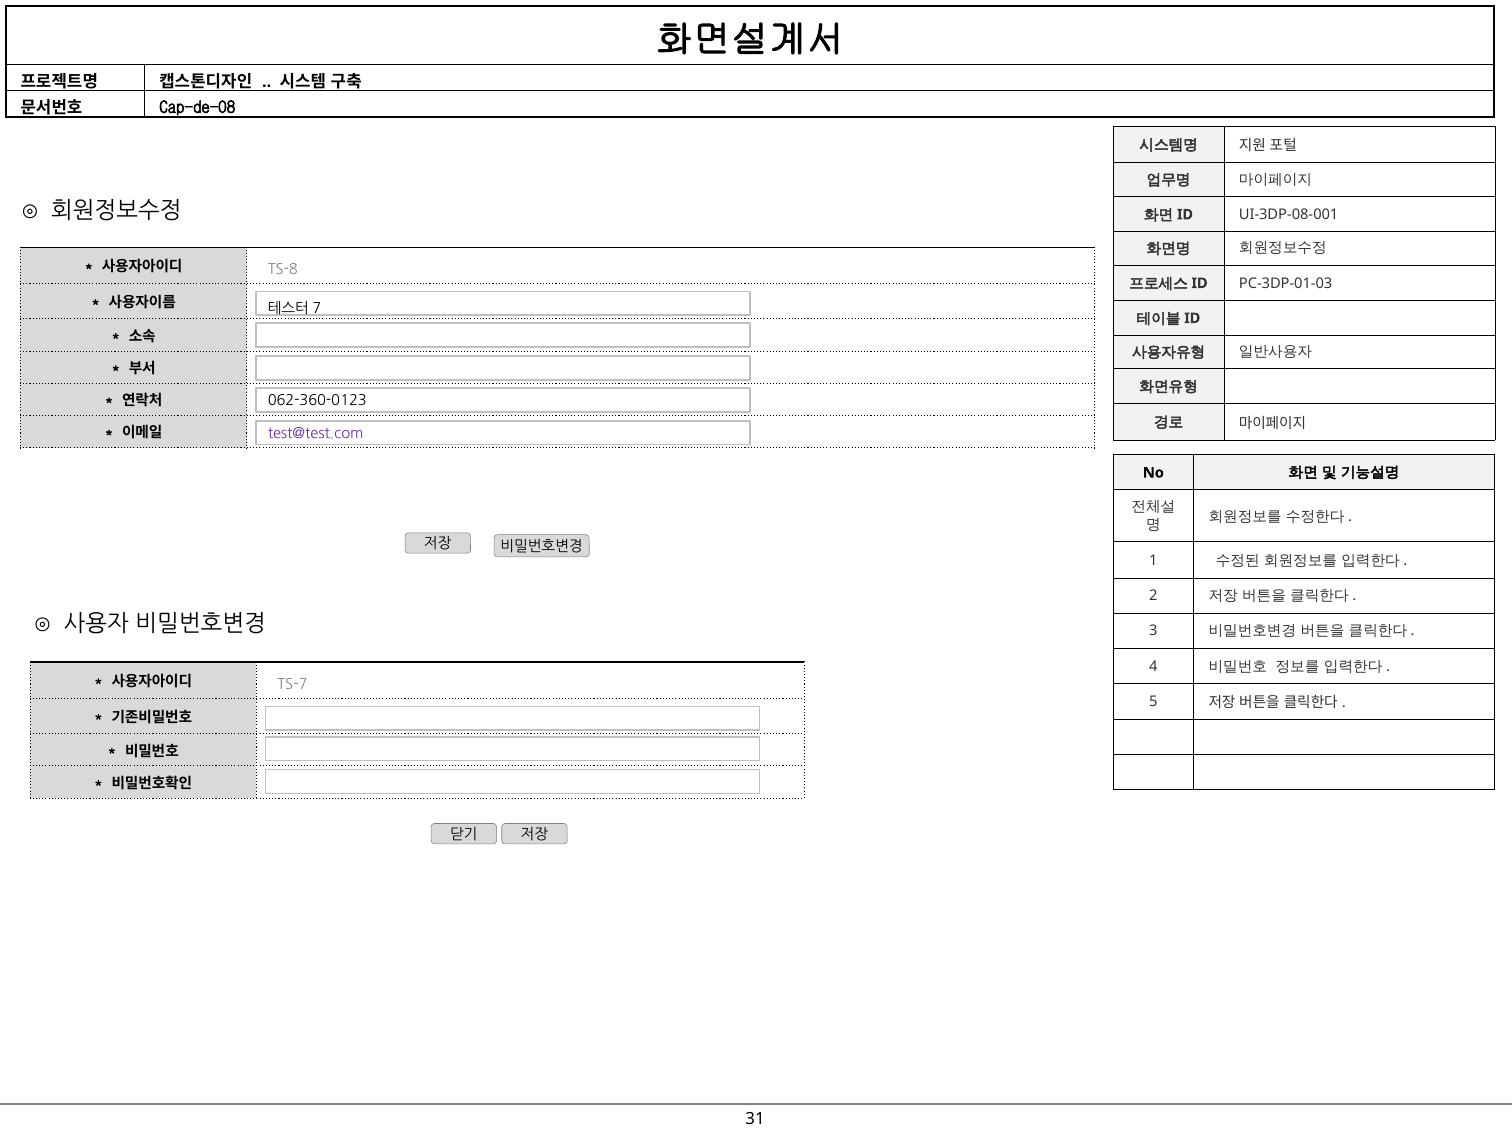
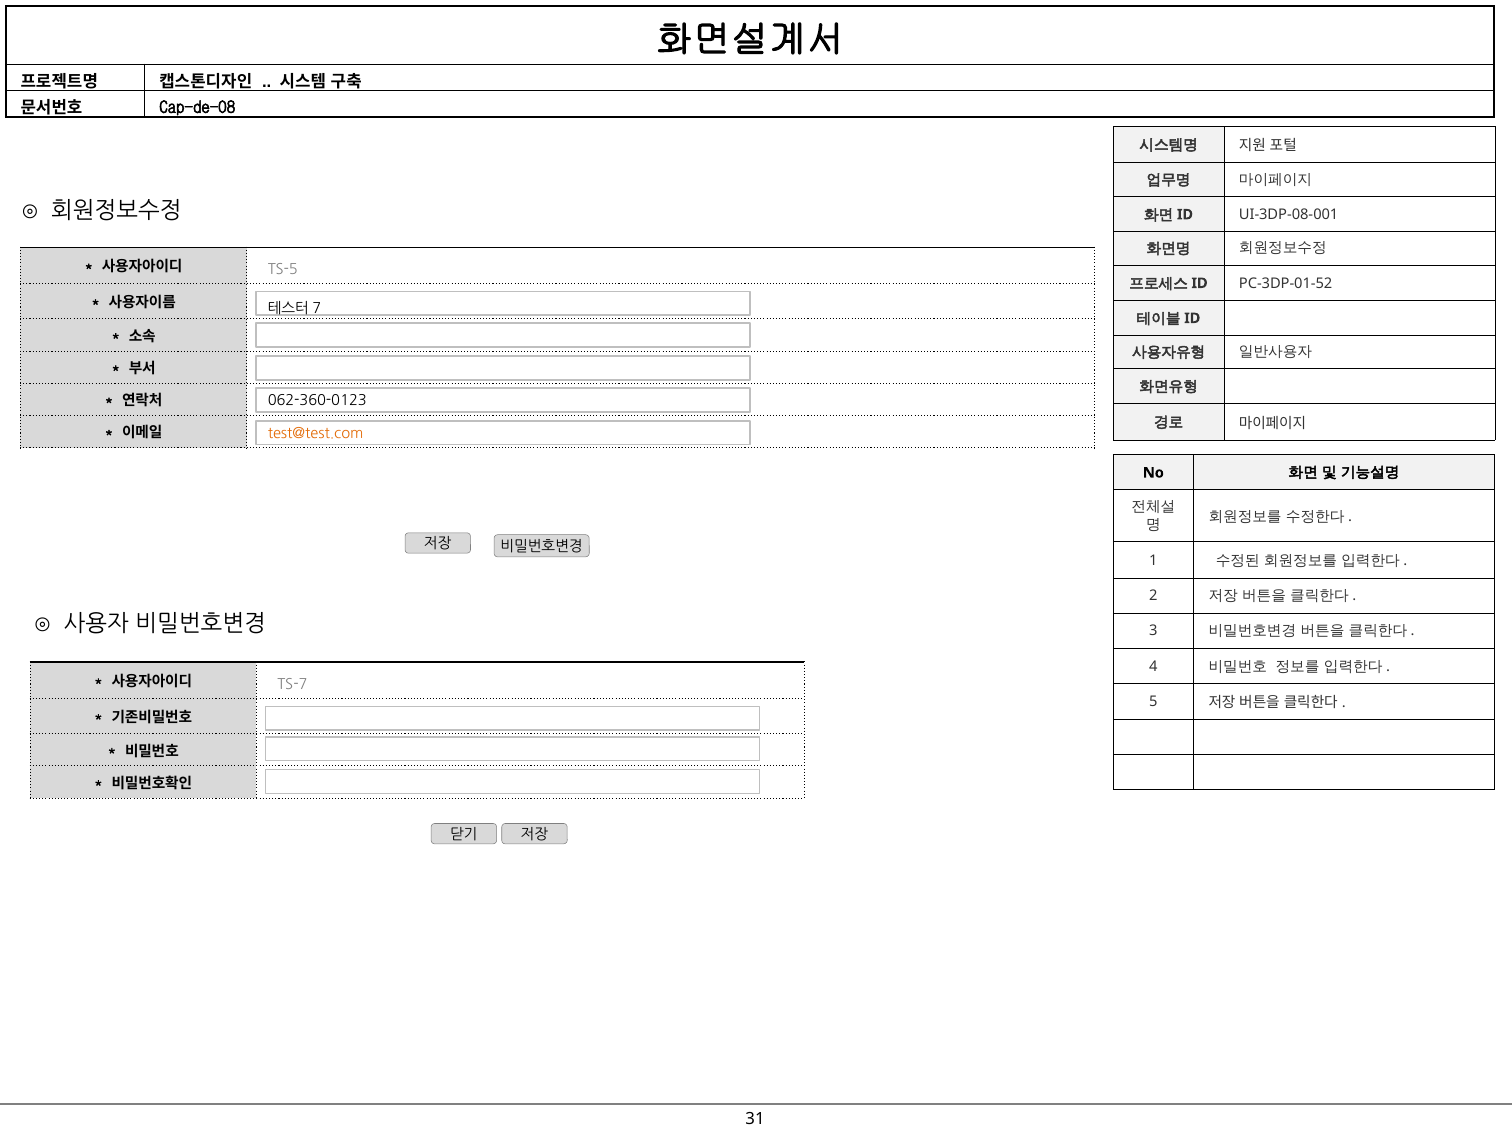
TS-8: TS-8 -> TS-5 (283, 270)
PC-3DP-01-03: PC-3DP-01-03 -> PC-3DP-01-52 (1286, 283)
test@test.com colour: purple -> orange (316, 434)
